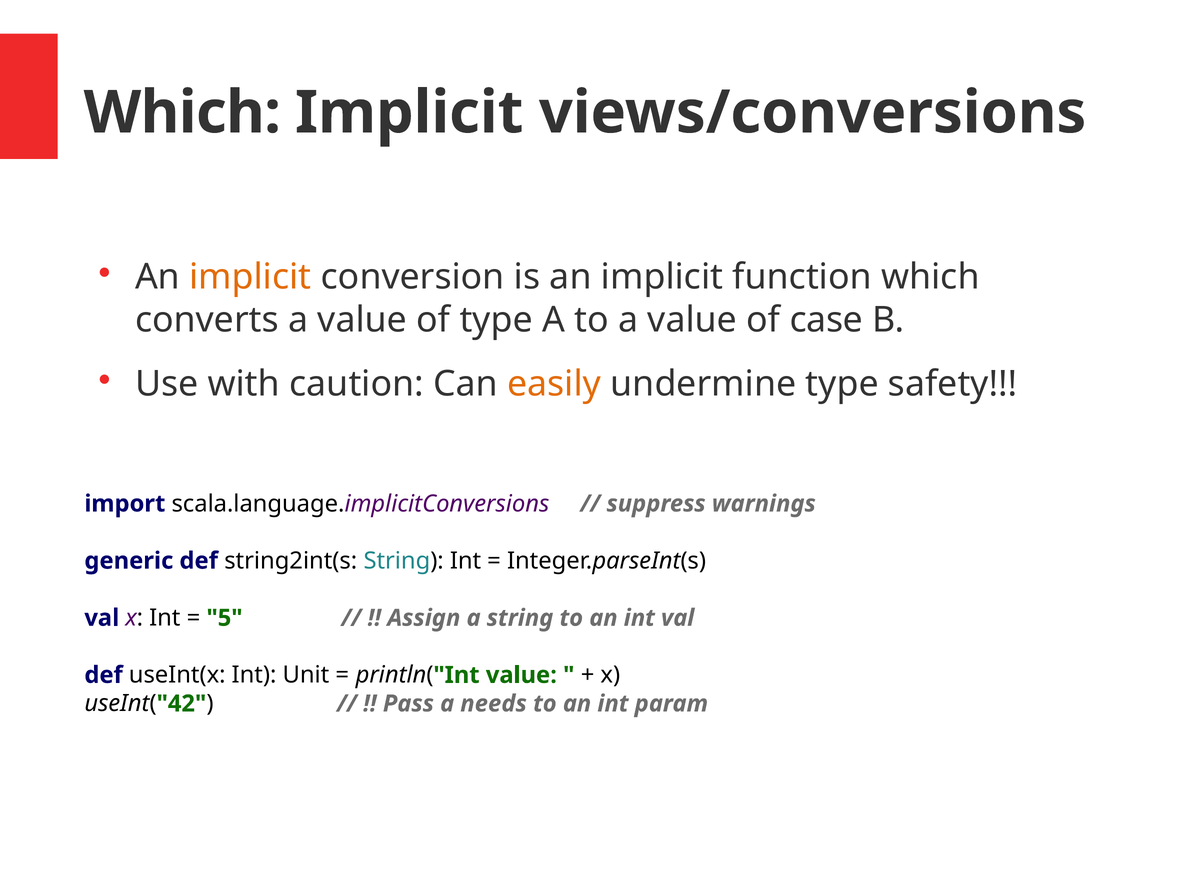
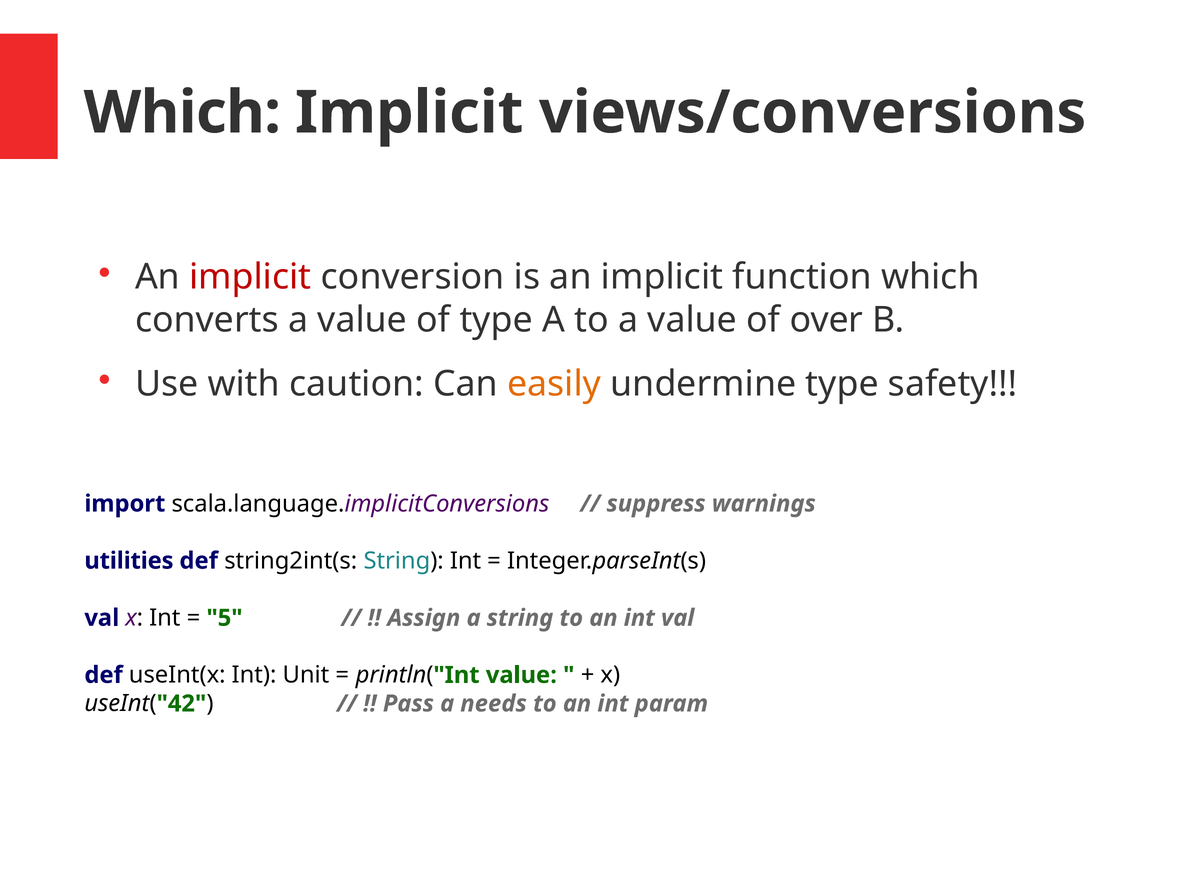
implicit colour: orange -> red (250, 277)
case: case -> over (826, 320)
generic: generic -> utilities (129, 561)
